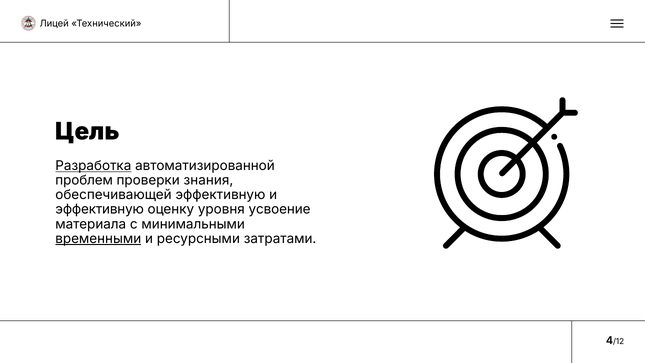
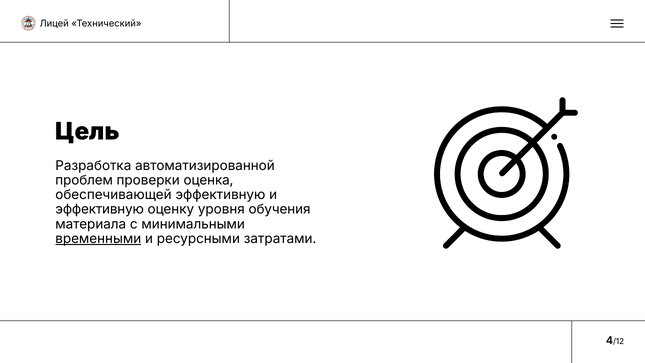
Разработка underline: present -> none (93, 166)
знания: знания -> оценка (209, 180)
усвоение: усвоение -> обучения (280, 209)
